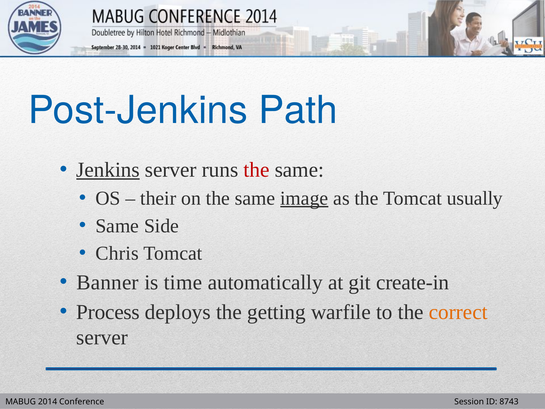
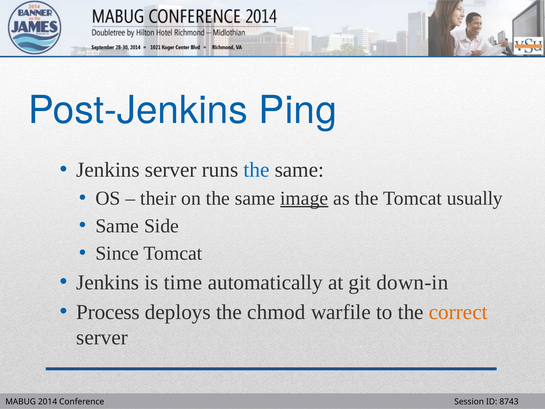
Path: Path -> Ping (298, 110)
Jenkins underline: present -> none (108, 170)
the colour: red -> blue (256, 170)
Chris: Chris -> Since (117, 253)
Banner: Banner -> Jenkins (108, 282)
create-in: create-in -> down-in (412, 282)
getting: getting -> chmod (276, 312)
